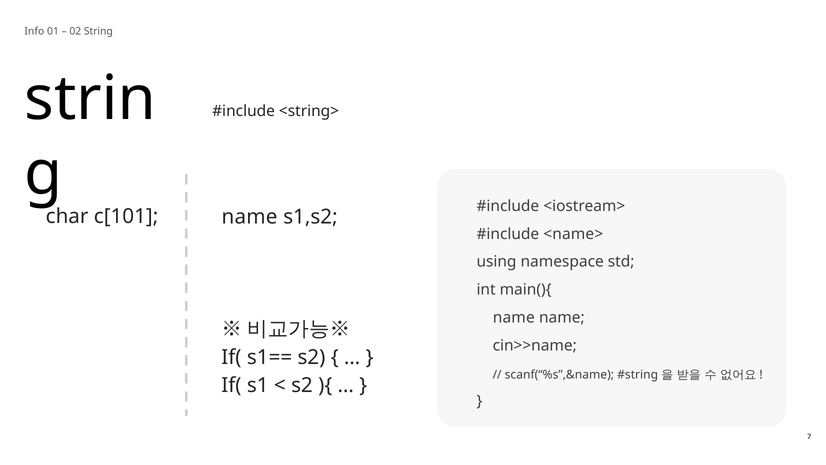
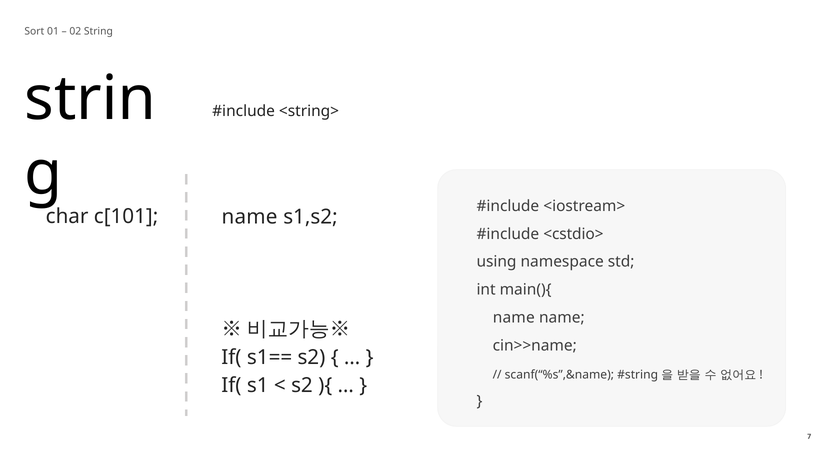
Info: Info -> Sort (34, 31)
<name>: <name> -> <cstdio> (573, 234)
